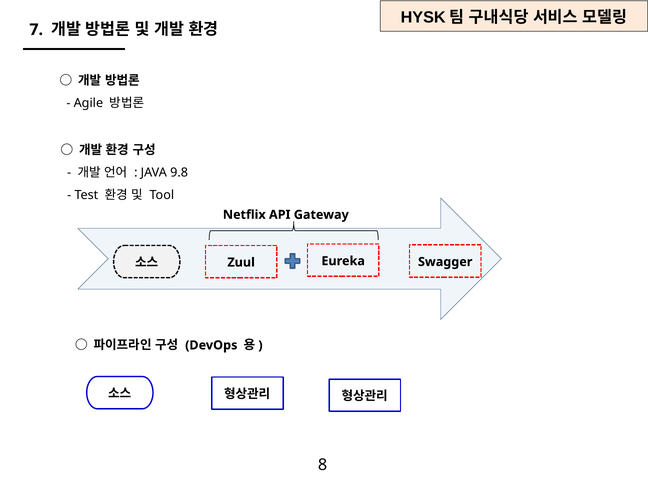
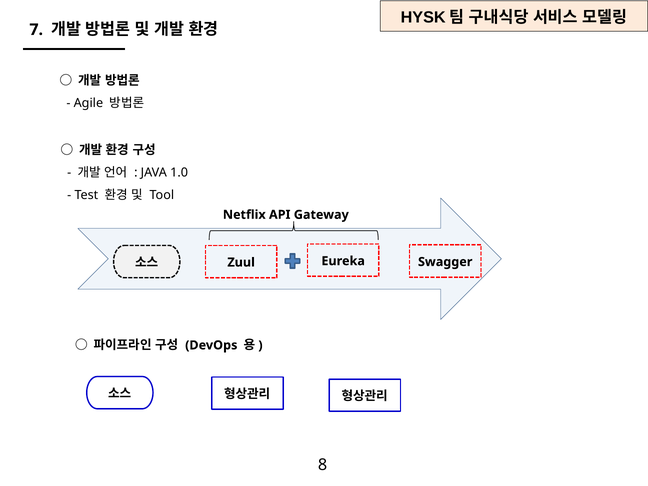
9.8: 9.8 -> 1.0 (179, 173)
